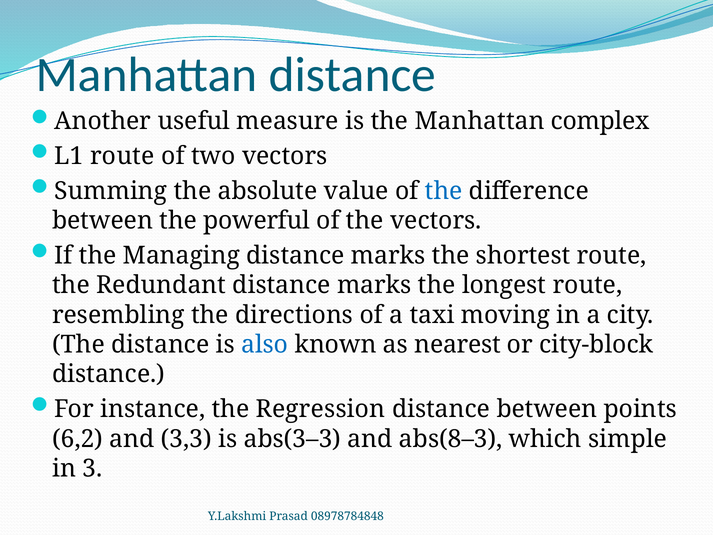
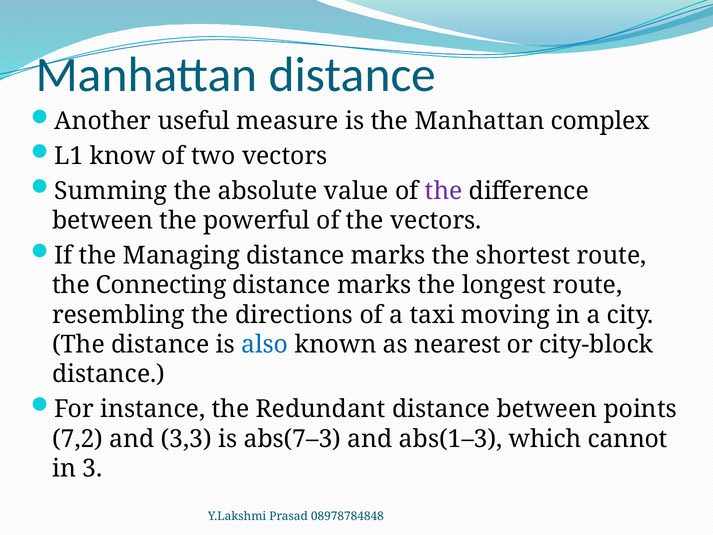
L1 route: route -> know (123, 156)
the colour: blue -> purple (444, 191)
Redundant: Redundant -> Connecting (161, 285)
Regression: Regression -> Redundant (321, 409)
6,2: 6,2 -> 7,2 (78, 439)
abs(3–3: abs(3–3 -> abs(7–3 (292, 439)
abs(8–3: abs(8–3 -> abs(1–3 (451, 439)
simple: simple -> cannot (628, 439)
